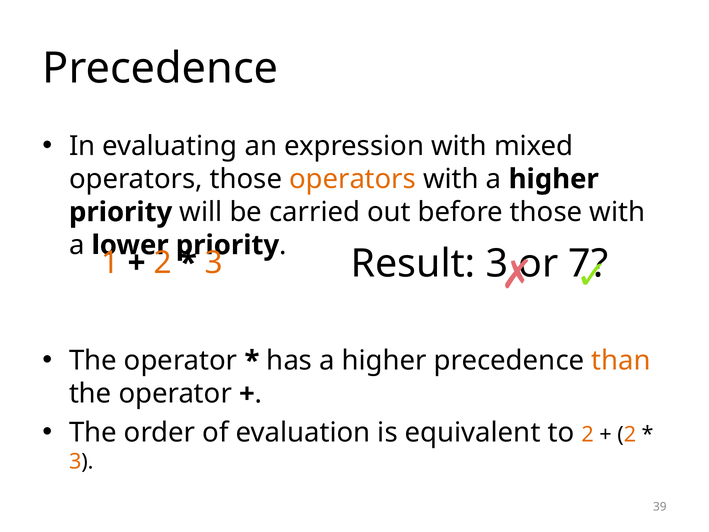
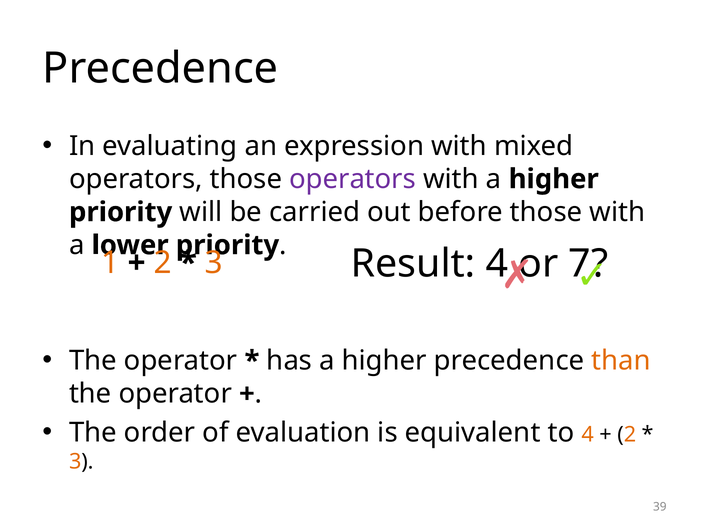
operators colour: orange -> purple (353, 179)
Result 3: 3 -> 4 (497, 263)
to 2: 2 -> 4 (588, 434)
